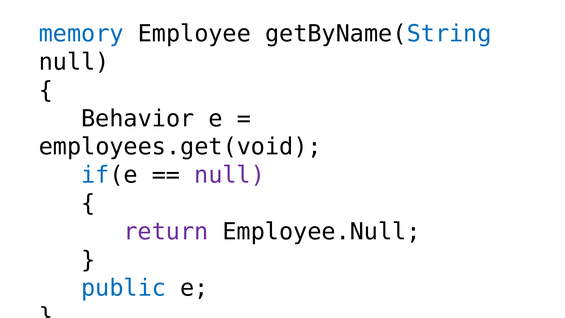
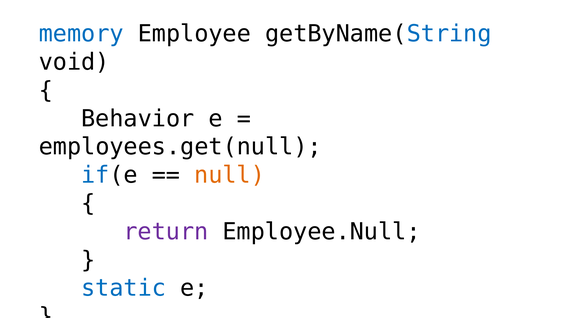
null: null -> void (74, 62)
employees.get(void: employees.get(void -> employees.get(null (180, 147)
null colour: purple -> orange (230, 175)
public: public -> static (124, 288)
